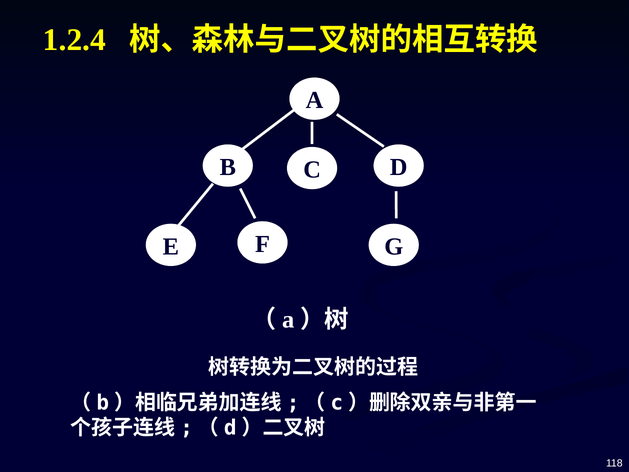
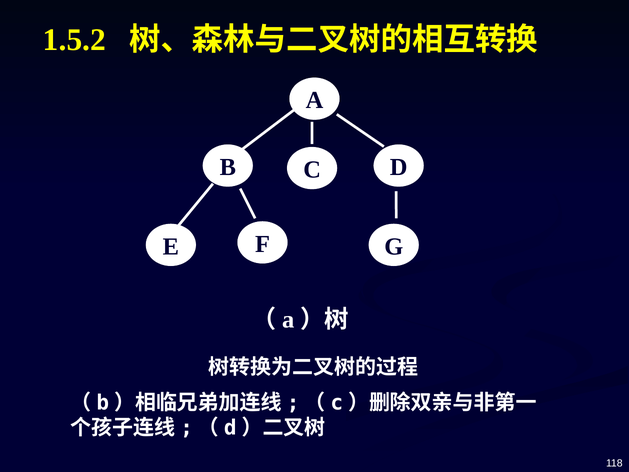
1.2.4: 1.2.4 -> 1.5.2 (74, 40)
